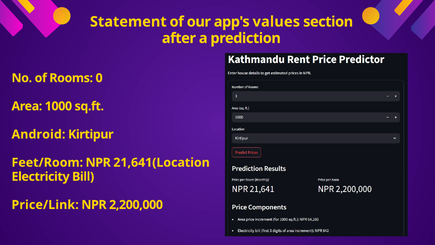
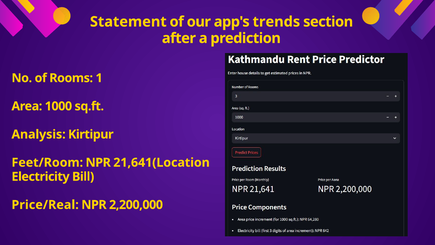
values: values -> trends (276, 22)
0: 0 -> 1 (99, 78)
Android: Android -> Analysis (39, 134)
Price/Link: Price/Link -> Price/Real (45, 205)
